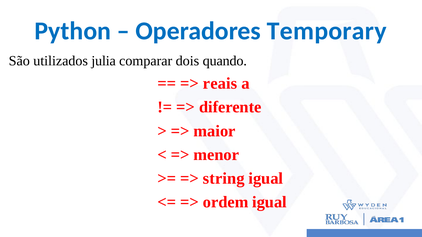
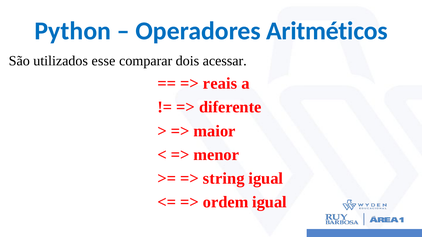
Temporary: Temporary -> Aritméticos (327, 31)
julia: julia -> esse (103, 61)
quando: quando -> acessar (225, 61)
